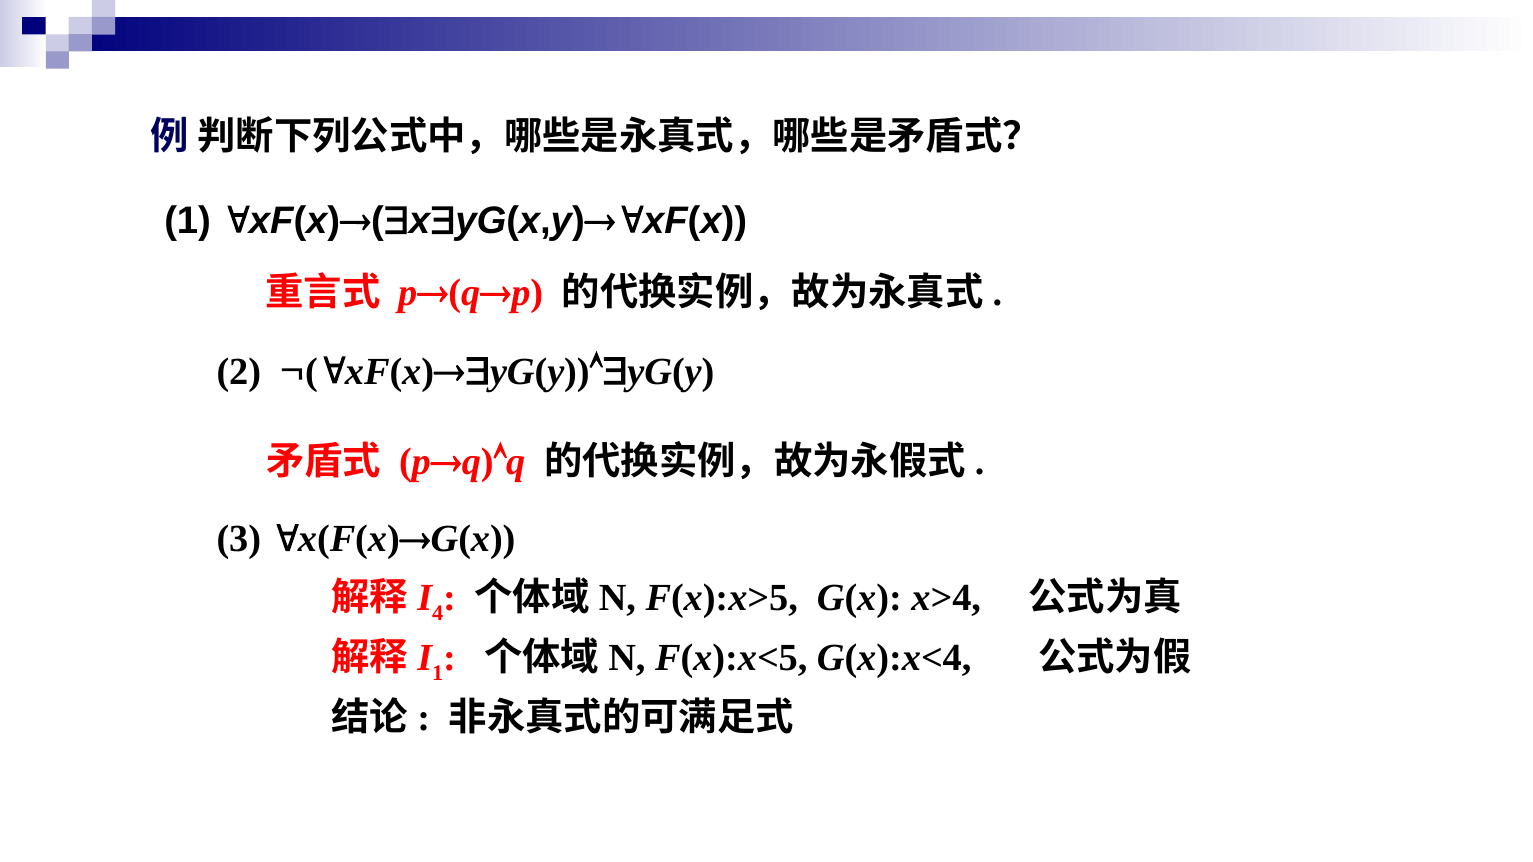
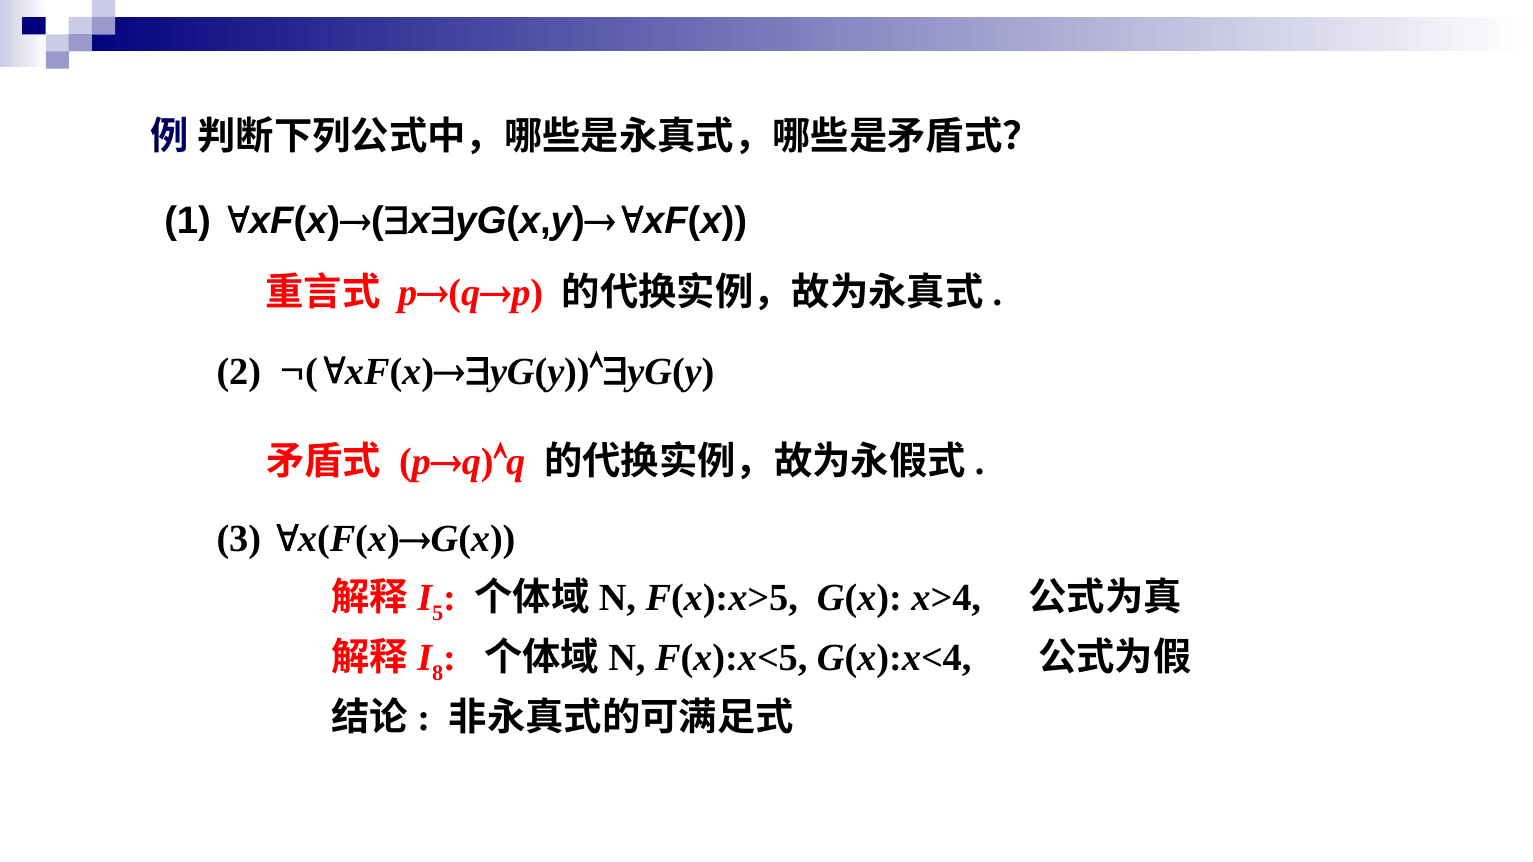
4: 4 -> 5 (438, 613)
1: 1 -> 8 (438, 673)
